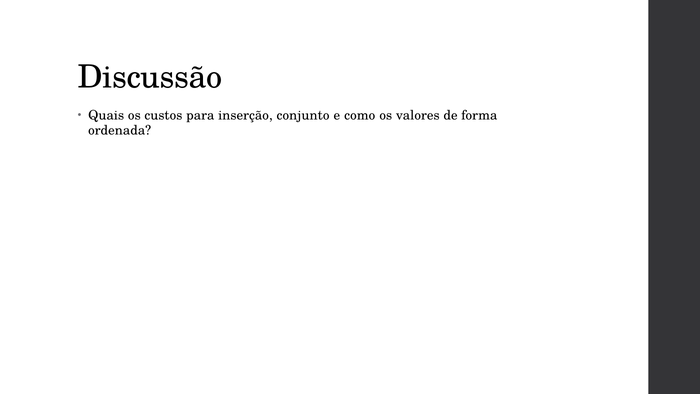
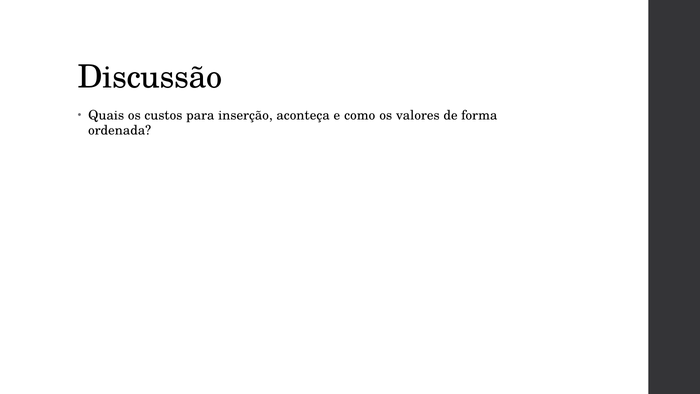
conjunto: conjunto -> aconteça (303, 115)
